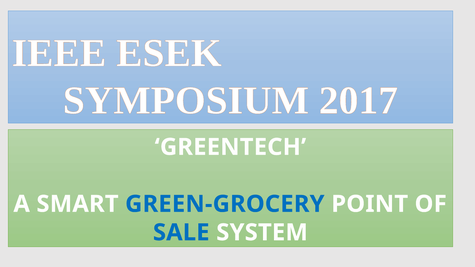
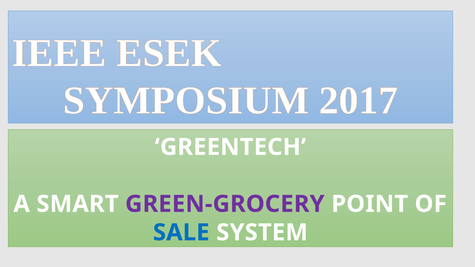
GREEN-GROCERY colour: blue -> purple (225, 204)
